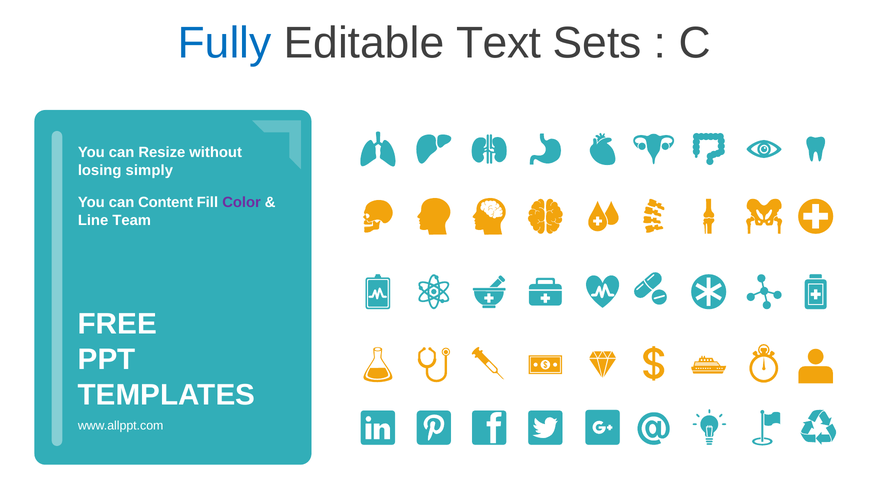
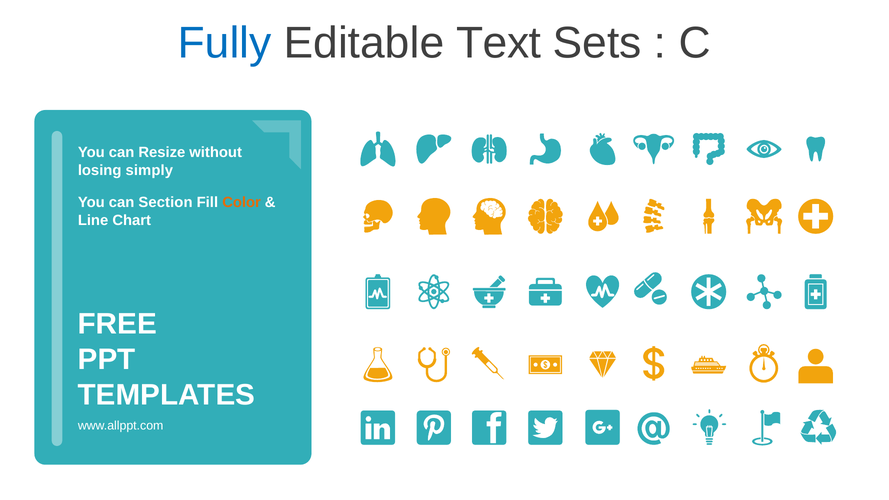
Content: Content -> Section (165, 202)
Color colour: purple -> orange (242, 202)
Team: Team -> Chart (132, 220)
